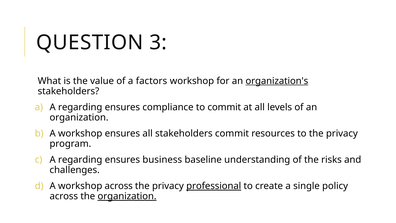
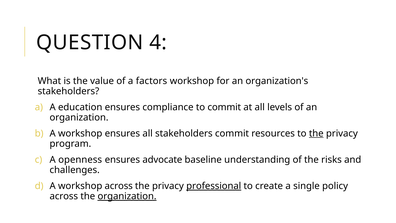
3: 3 -> 4 (158, 42)
organization's underline: present -> none (277, 81)
a A regarding: regarding -> education (80, 107)
the underline: none -> present (316, 133)
regarding: regarding -> openness (80, 160)
business: business -> advocate (162, 160)
